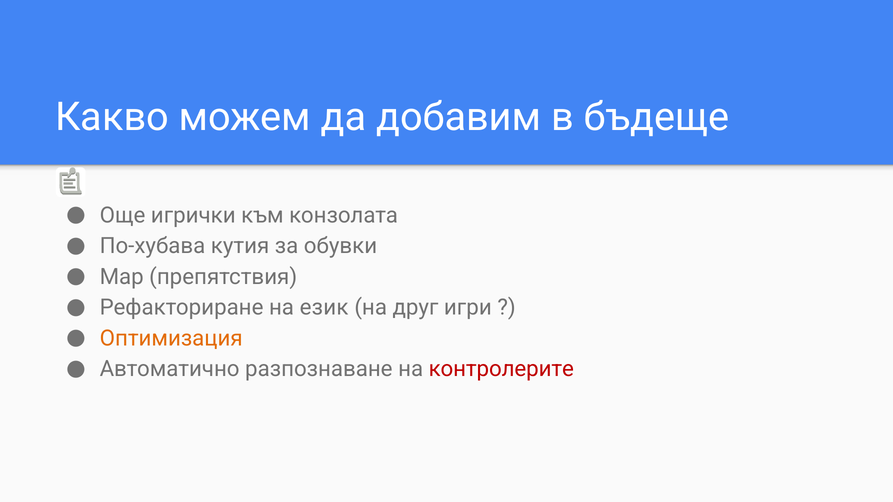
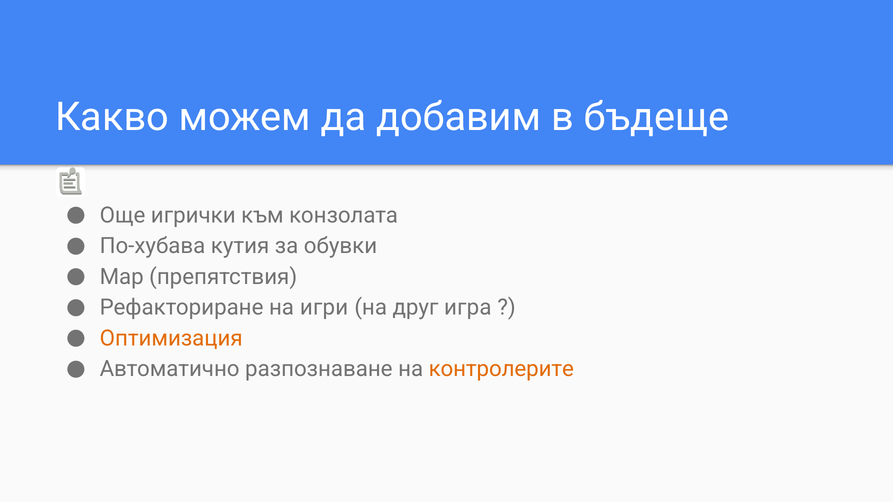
език: език -> игри (324, 308)
игри: игри -> игра (468, 308)
контролерите colour: red -> orange (501, 369)
